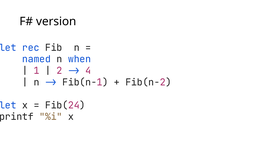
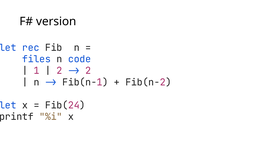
named: named -> files (37, 59)
when: when -> code (80, 59)
4: 4 -> 2 (88, 70)
